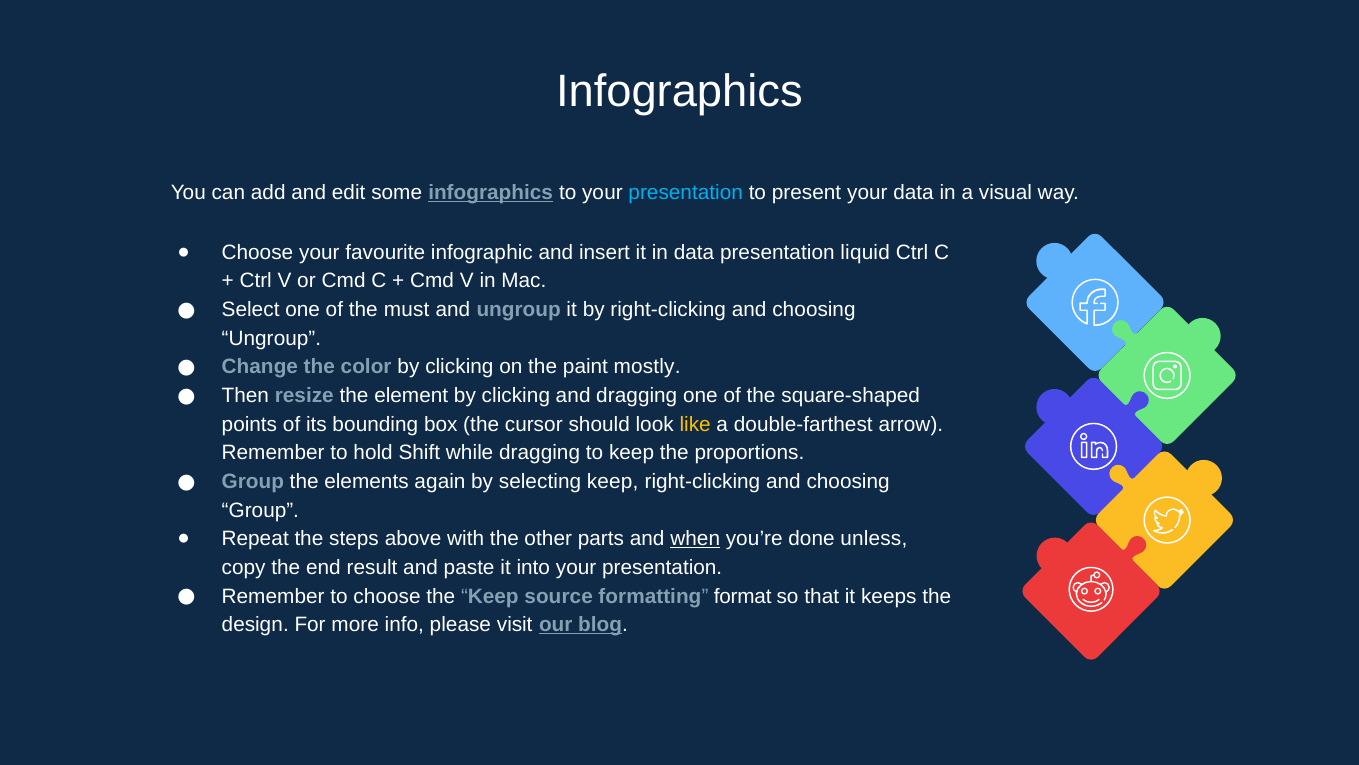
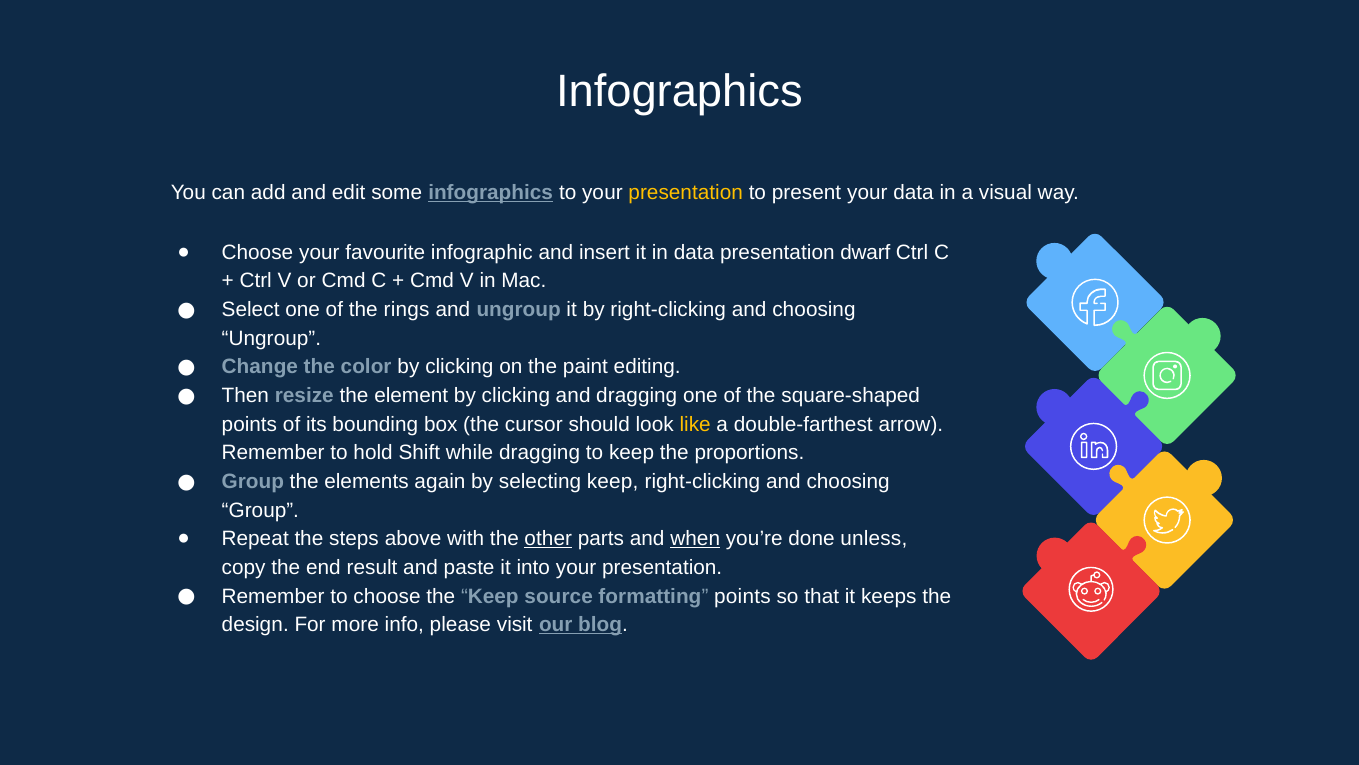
presentation colour: light blue -> yellow (686, 192)
liquid: liquid -> dwarf (865, 252)
must: must -> rings (407, 310)
mostly: mostly -> editing (647, 367)
other underline: none -> present (548, 539)
formatting format: format -> points (742, 596)
